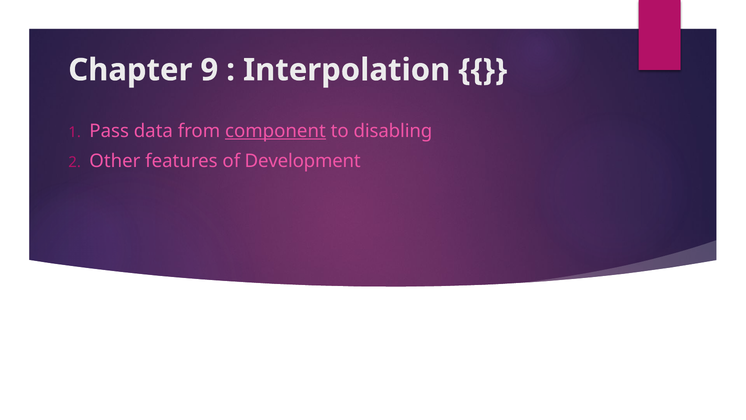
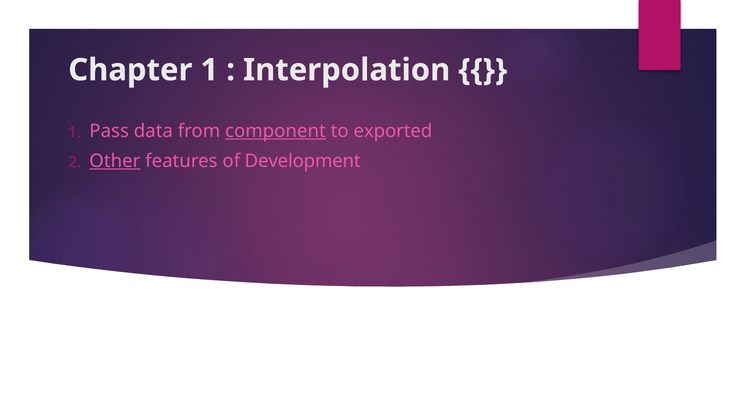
Chapter 9: 9 -> 1 (209, 70)
disabling: disabling -> exported (393, 131)
Other underline: none -> present (115, 161)
